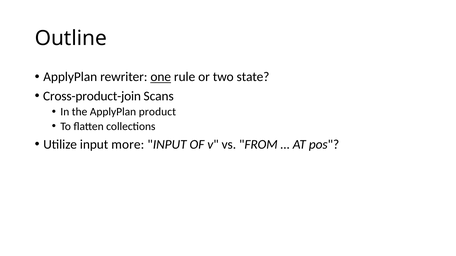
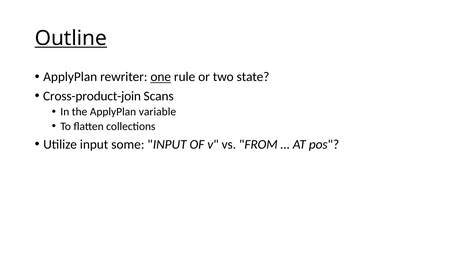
Outline underline: none -> present (71, 38)
product: product -> variable (157, 112)
more: more -> some (128, 145)
